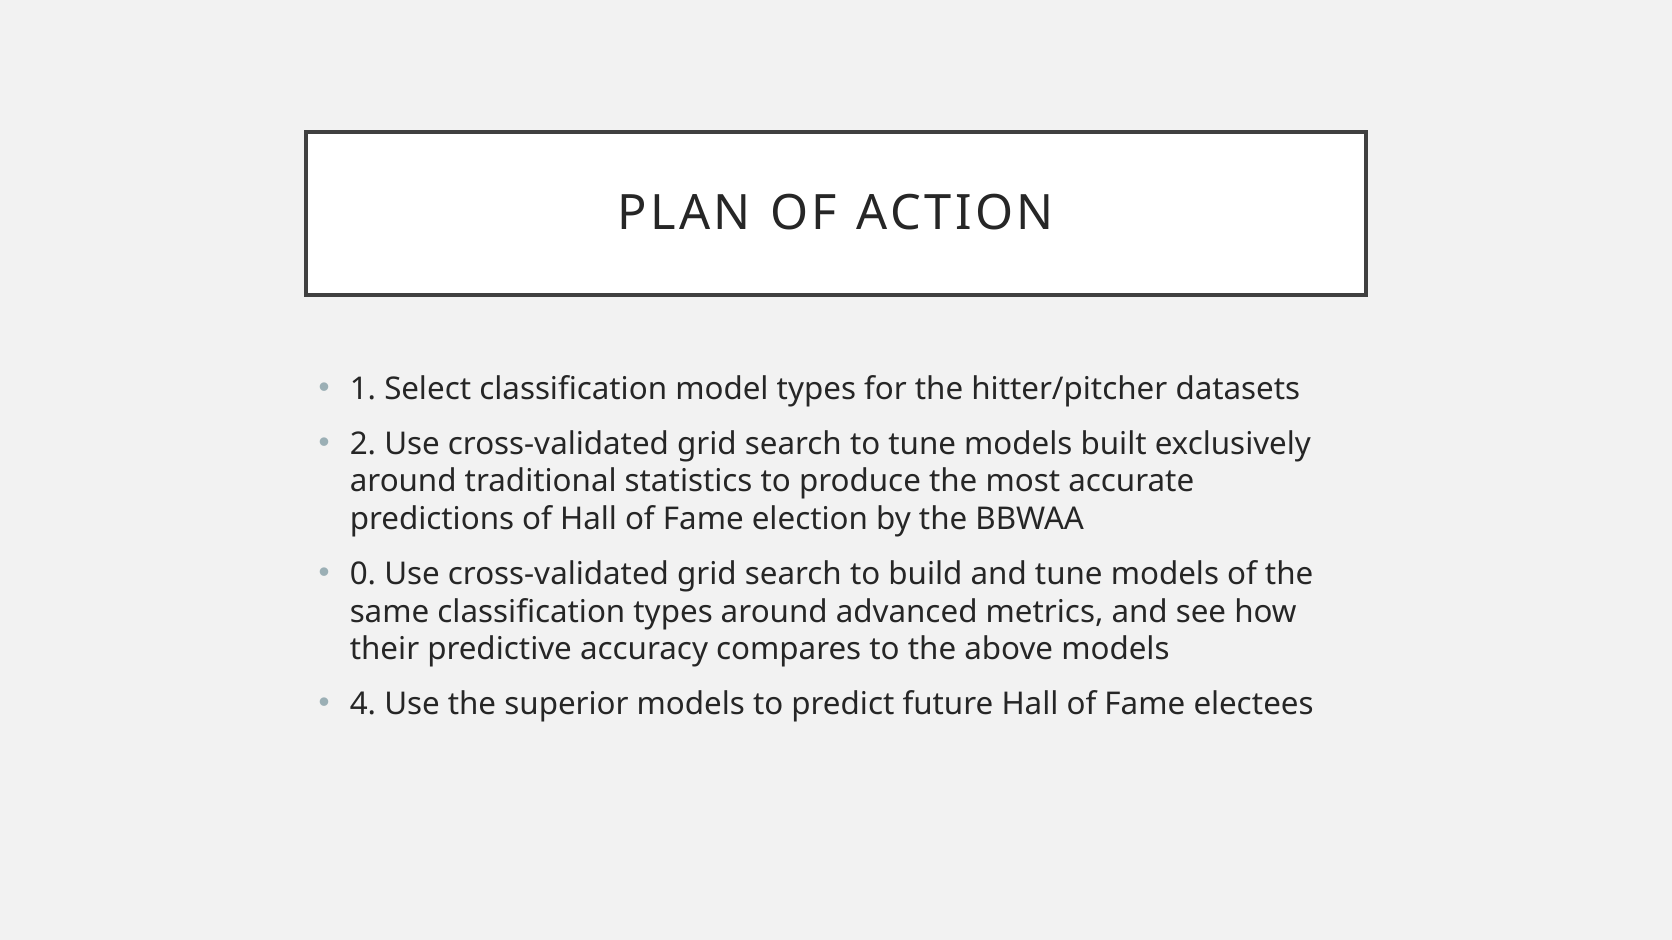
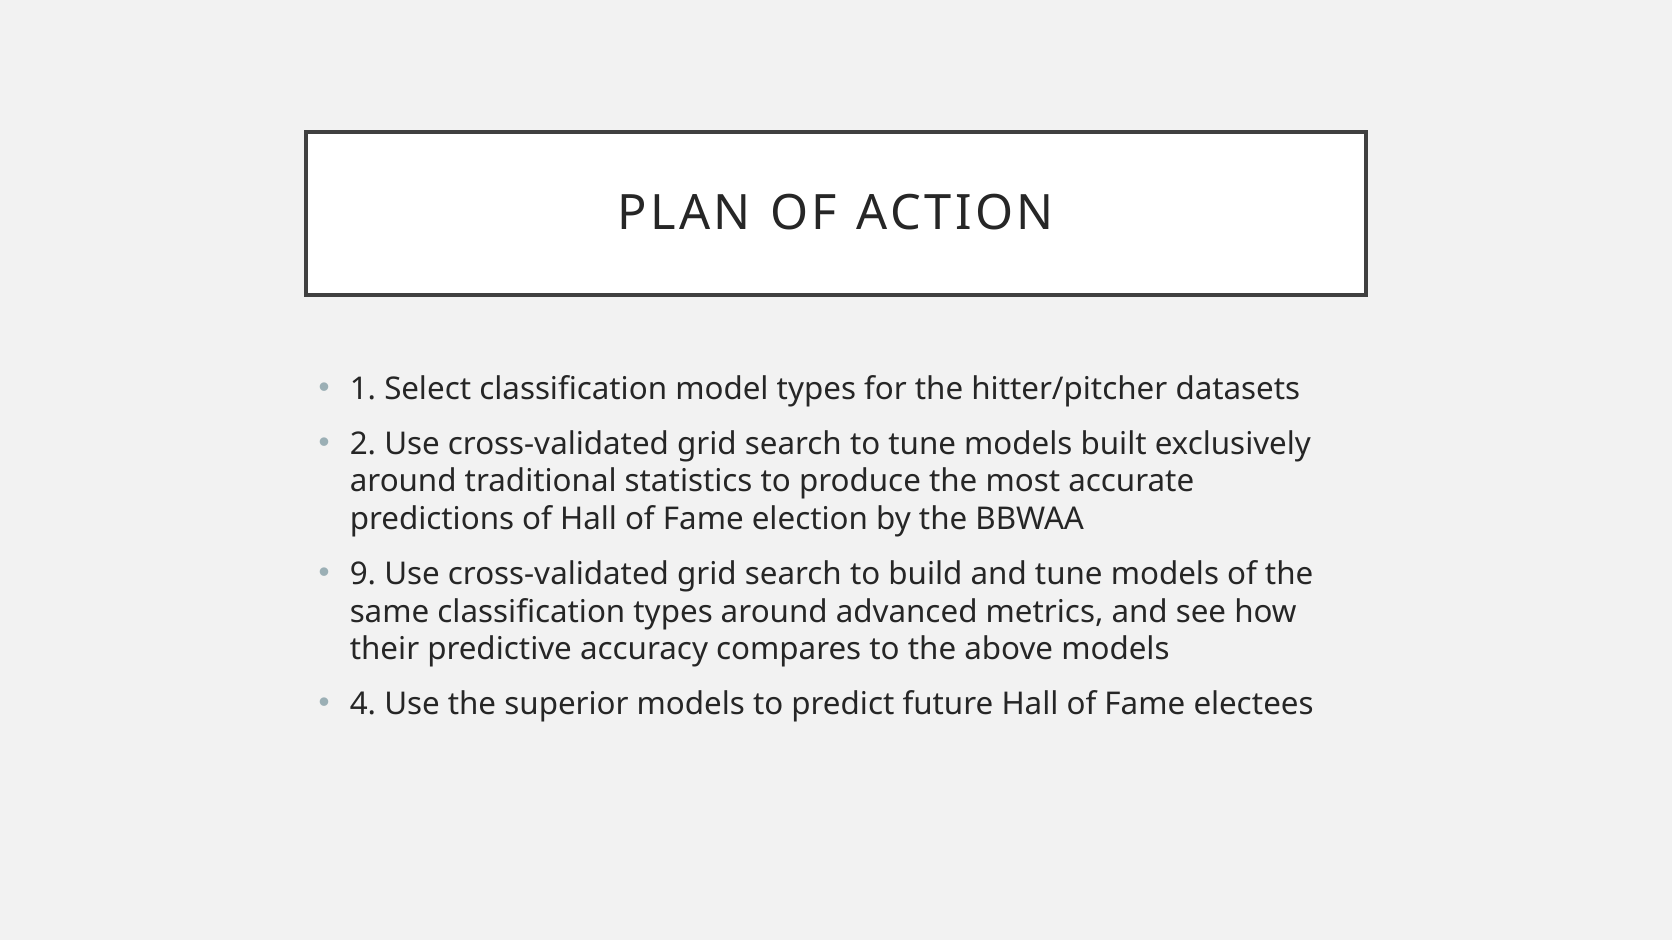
0: 0 -> 9 (363, 574)
